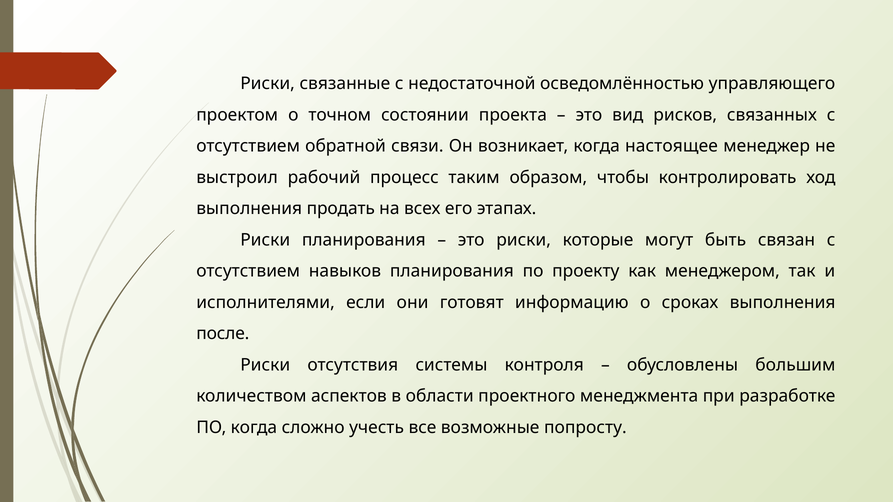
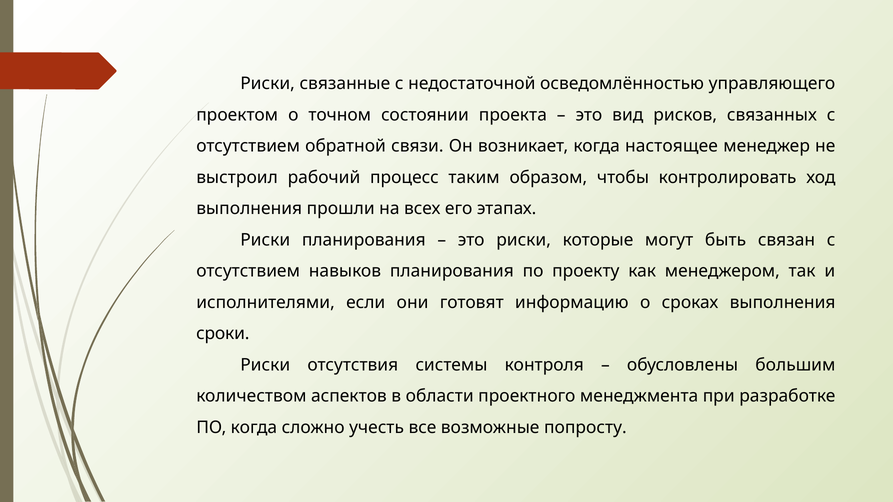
продать: продать -> прошли (341, 209)
после: после -> сроки (223, 334)
